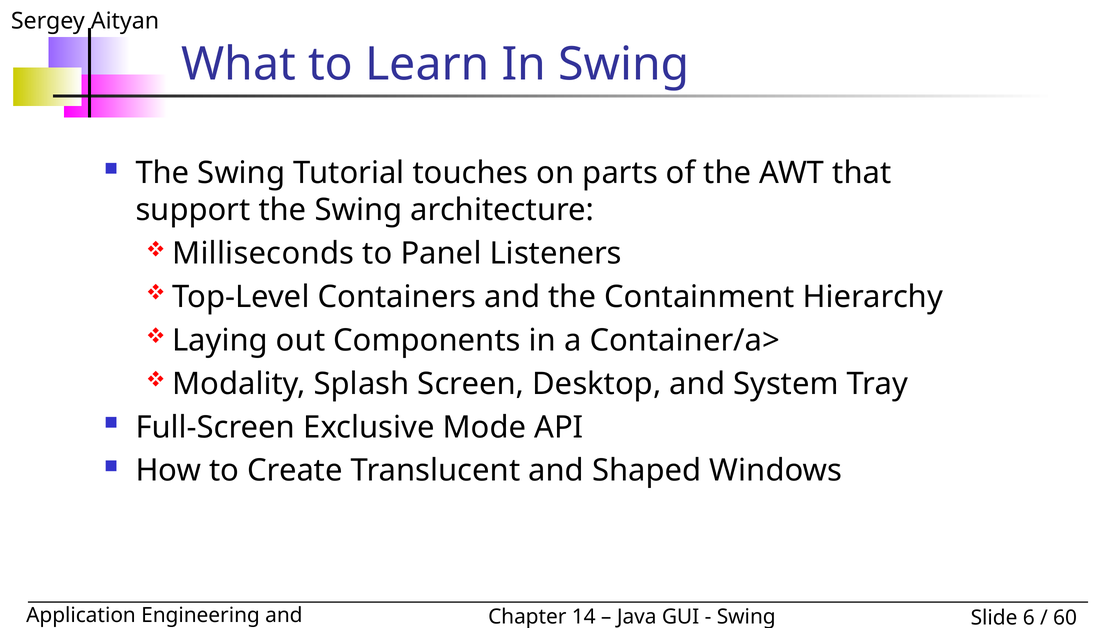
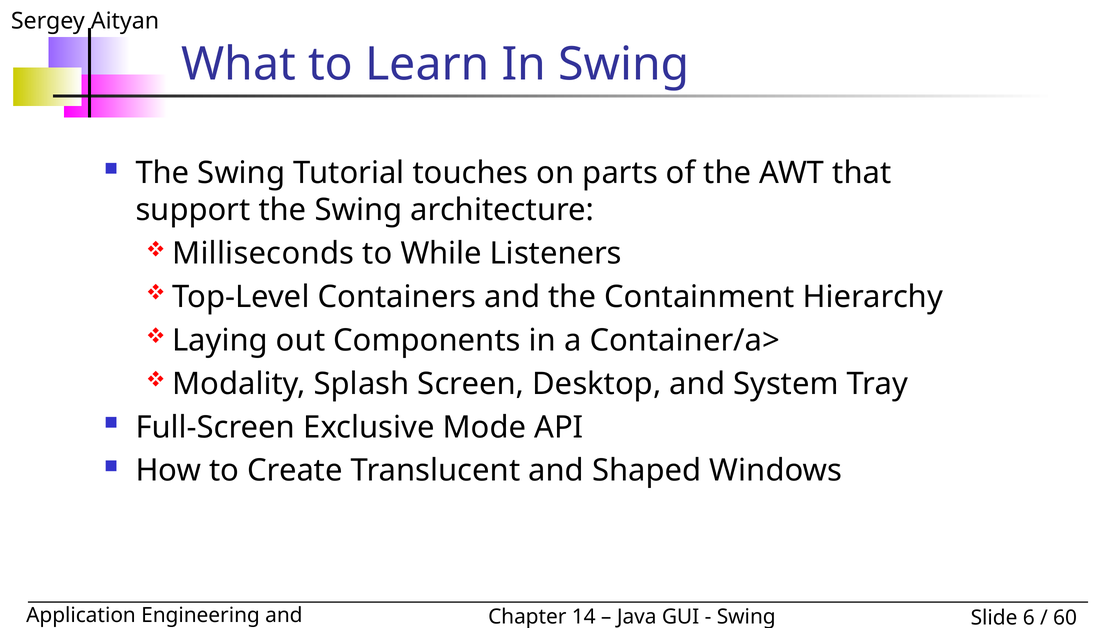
Panel: Panel -> While (441, 253)
